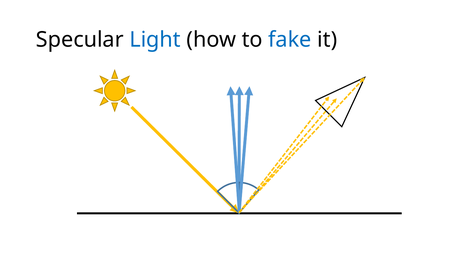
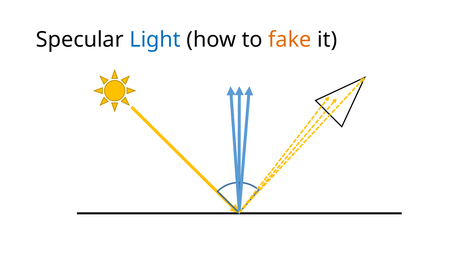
fake colour: blue -> orange (290, 40)
